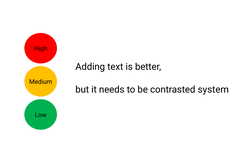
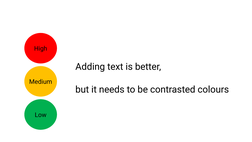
system: system -> colours (213, 89)
